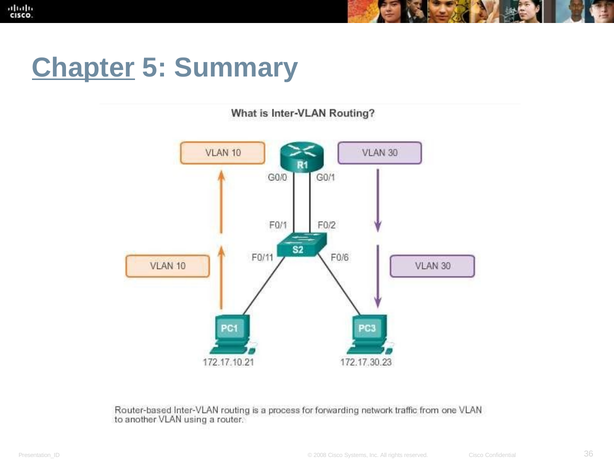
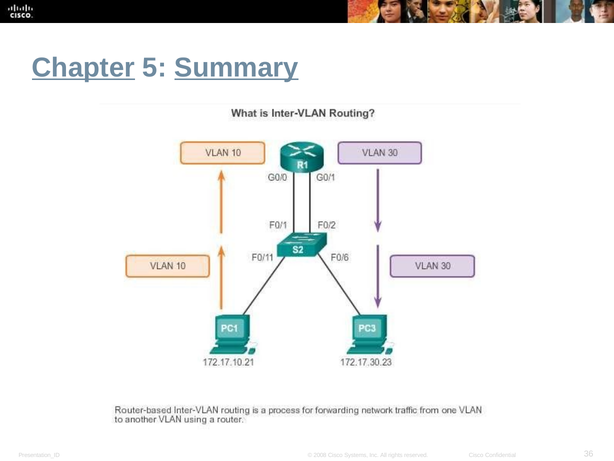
Summary underline: none -> present (236, 68)
